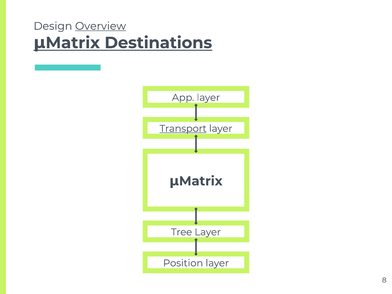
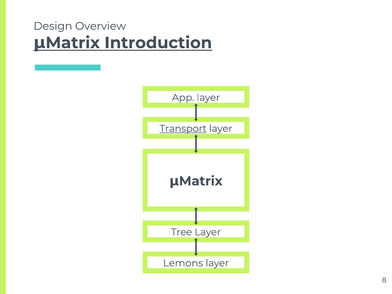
Overview underline: present -> none (101, 26)
Destinations: Destinations -> Introduction (158, 43)
Position: Position -> Lemons (183, 263)
